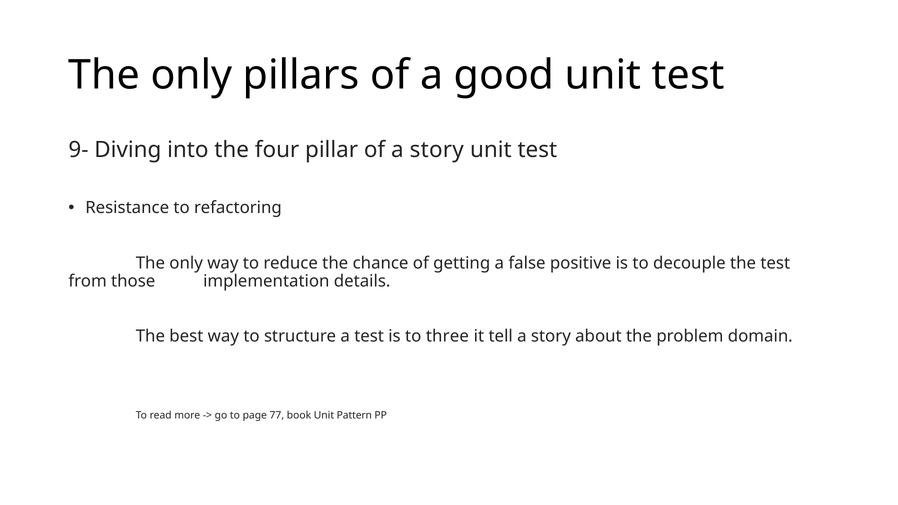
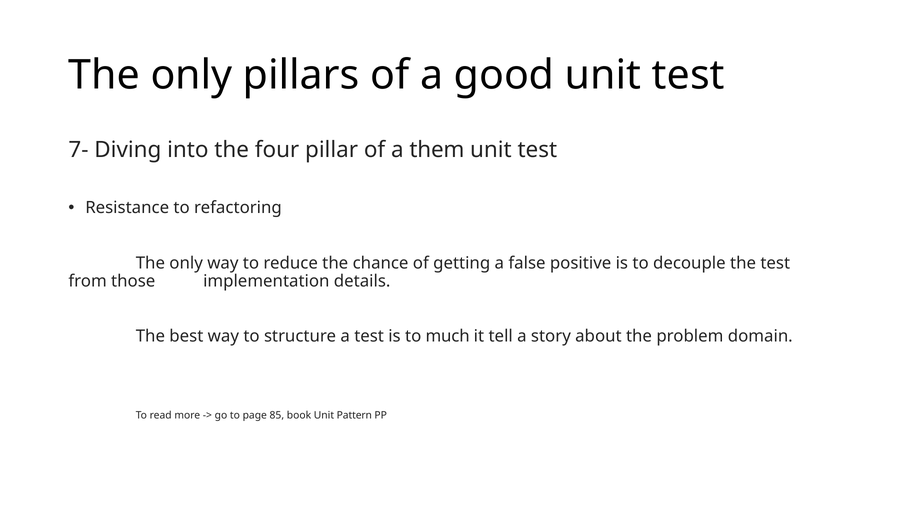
9-: 9- -> 7- (78, 150)
of a story: story -> them (437, 150)
three: three -> much (448, 336)
77: 77 -> 85 (277, 415)
